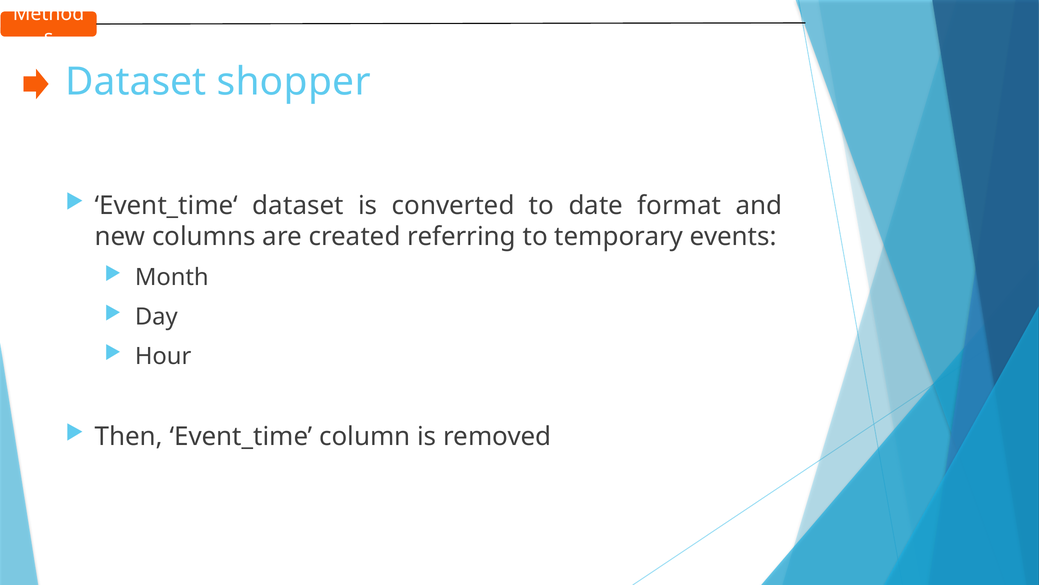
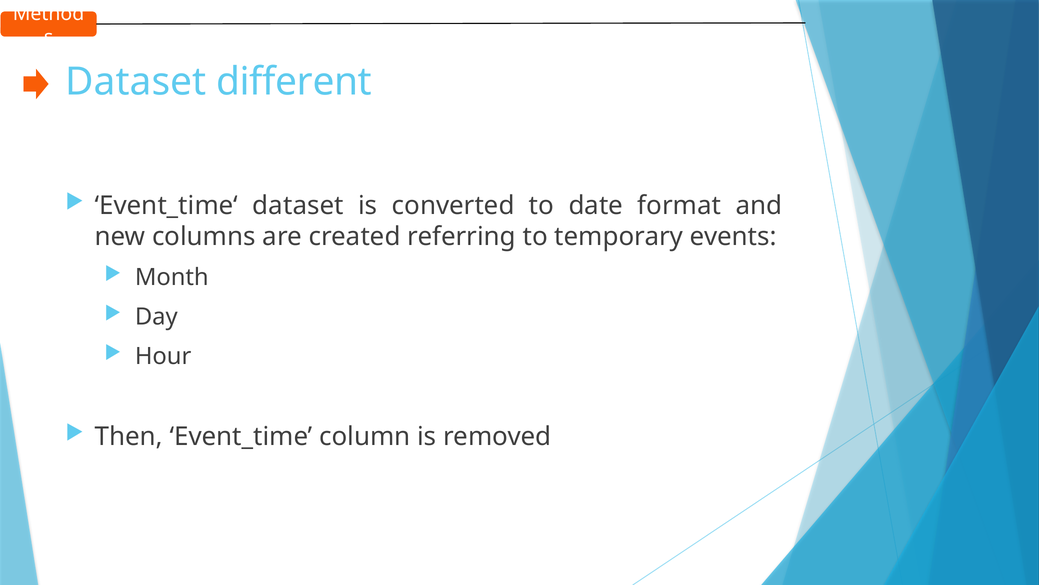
shopper: shopper -> different (294, 82)
